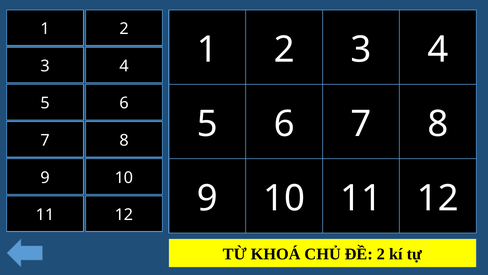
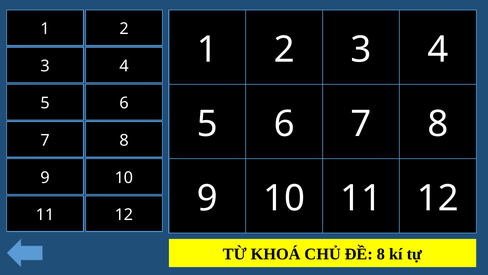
ĐỀ 2: 2 -> 8 (381, 254)
